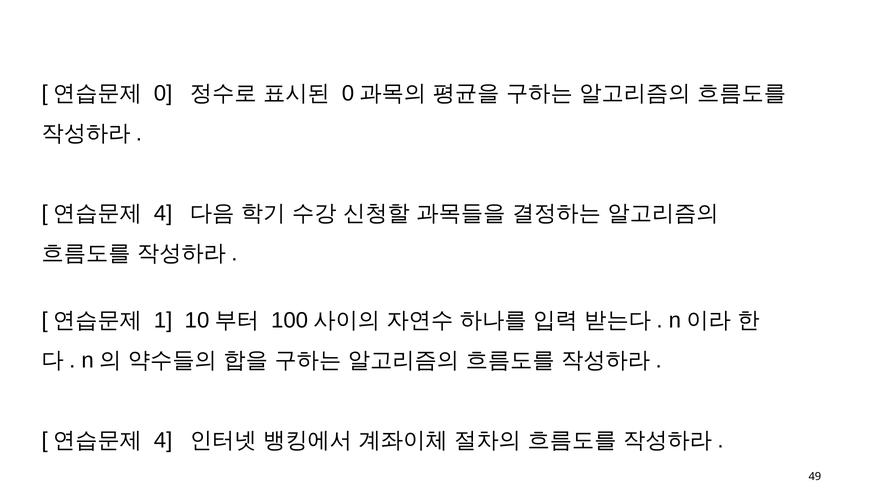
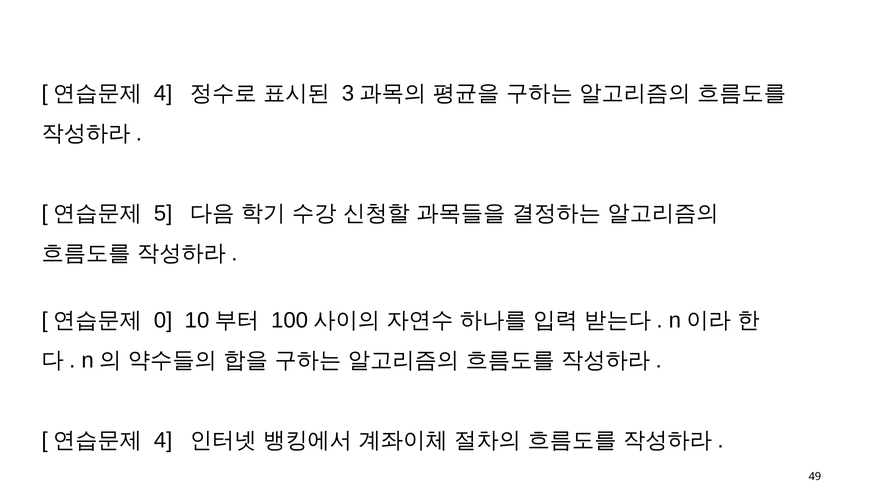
0: 0 -> 4 (163, 93)
0: 0 -> 3 (348, 93)
4: 4 -> 5 (163, 213)
1: 1 -> 0 (163, 320)
